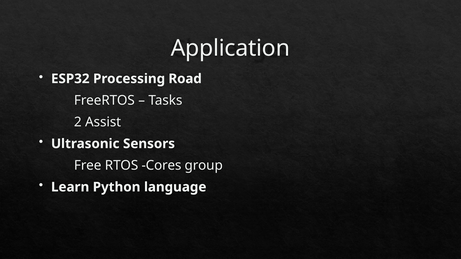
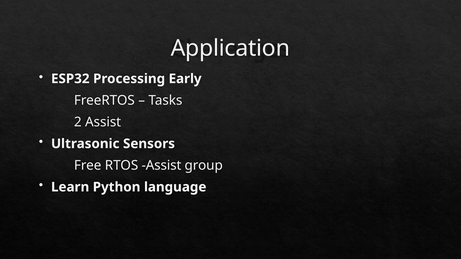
Road: Road -> Early (185, 79)
RTOS Cores: Cores -> Assist (161, 166)
